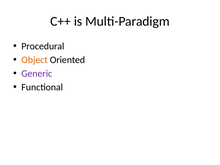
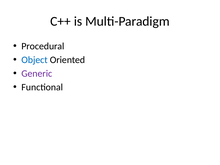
Object colour: orange -> blue (35, 60)
